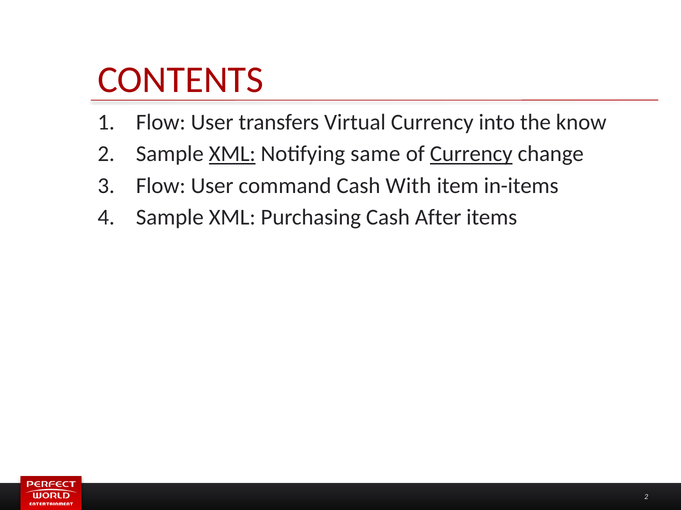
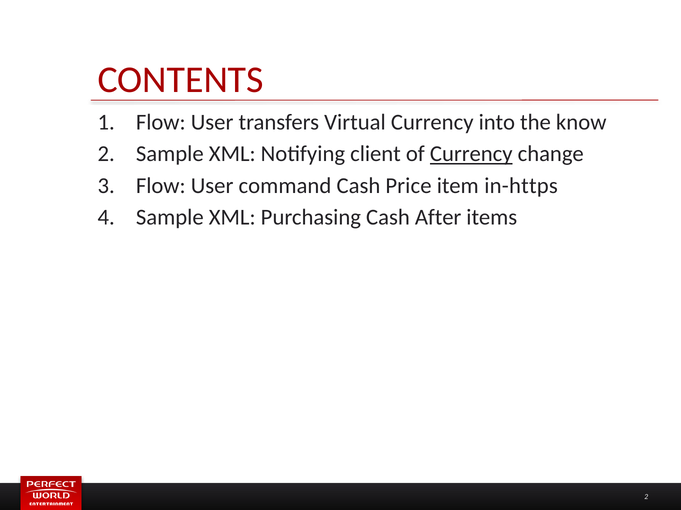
XML underline: present -> none (232, 154)
same: same -> client (376, 154)
With: With -> Price (408, 186)
in-items: in-items -> in-https (521, 186)
